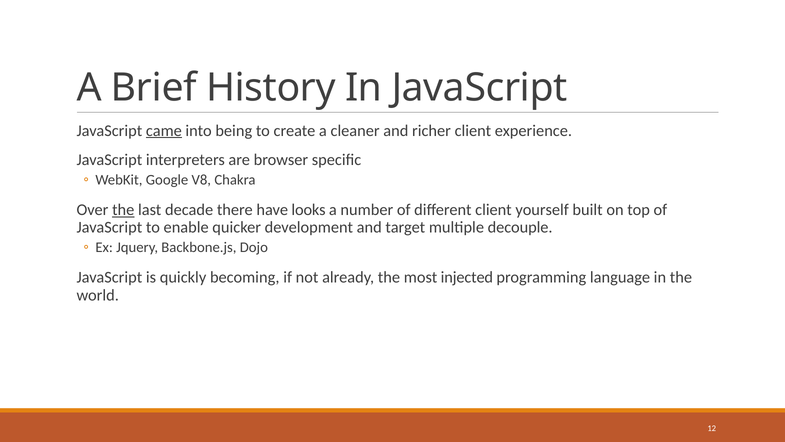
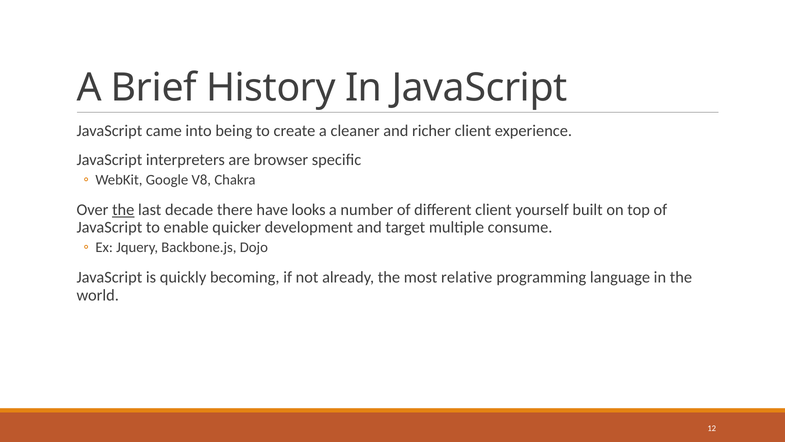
came underline: present -> none (164, 131)
decouple: decouple -> consume (520, 227)
injected: injected -> relative (467, 277)
